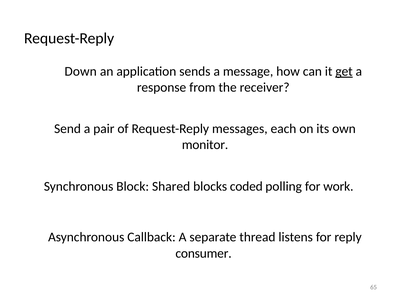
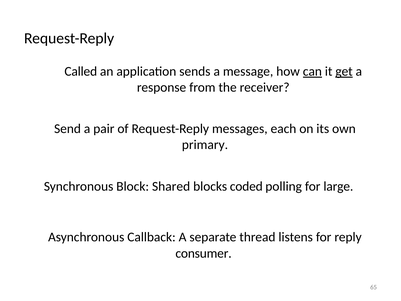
Down: Down -> Called (81, 71)
can underline: none -> present (312, 71)
monitor: monitor -> primary (205, 145)
work: work -> large (338, 186)
